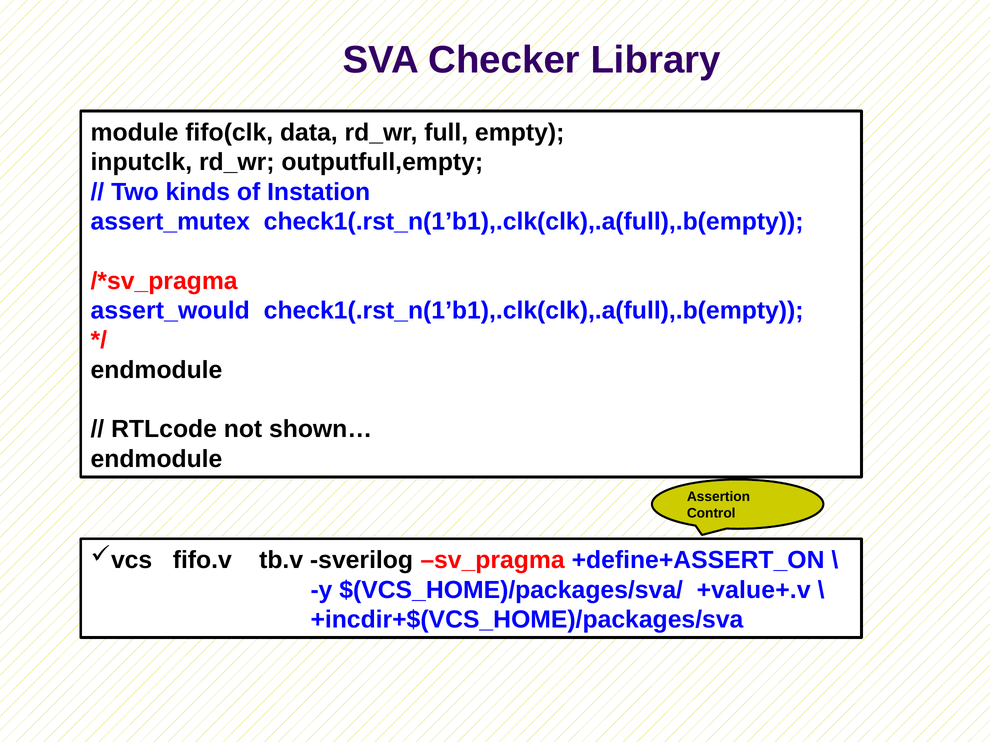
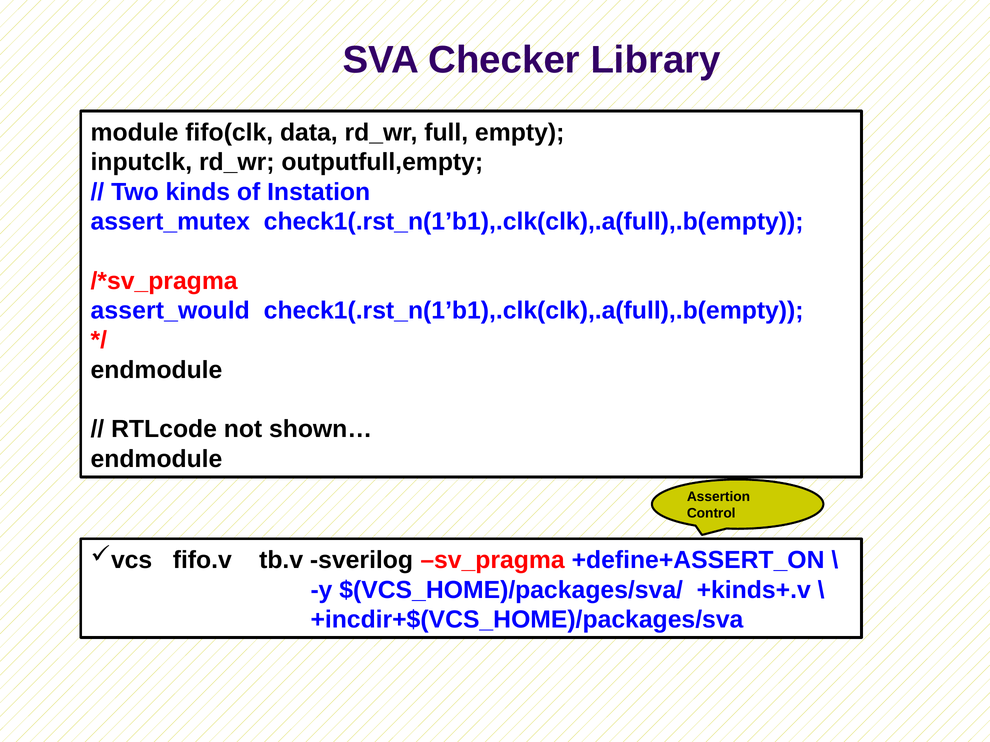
+value+.v: +value+.v -> +kinds+.v (754, 590)
